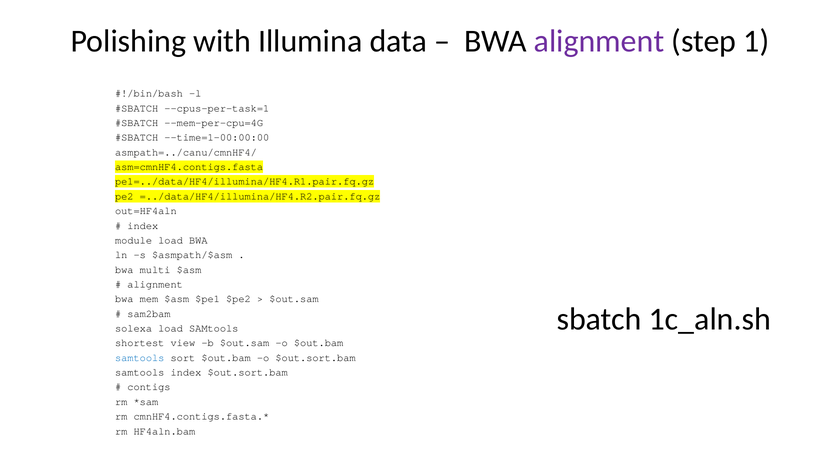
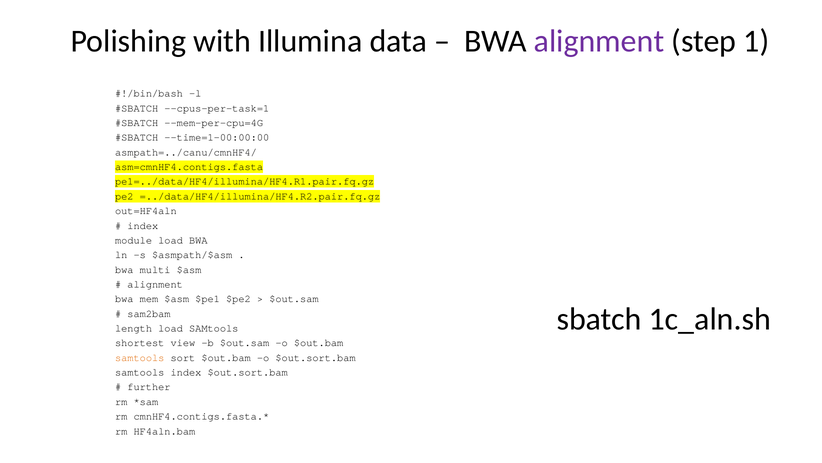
solexa: solexa -> length (134, 328)
samtools colour: blue -> orange (140, 357)
contigs: contigs -> further (149, 387)
